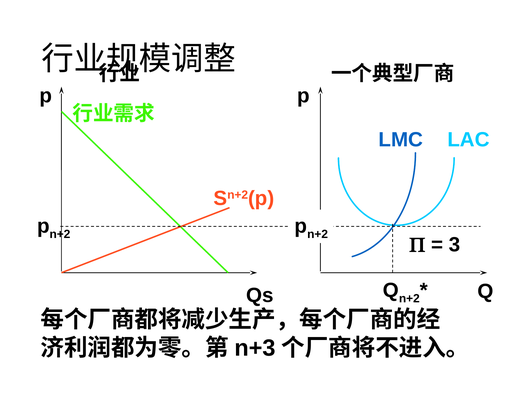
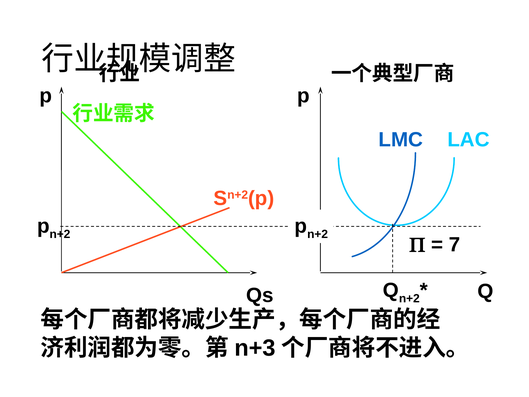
3: 3 -> 7 (454, 245)
